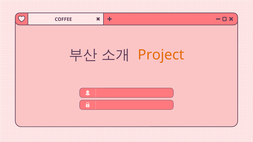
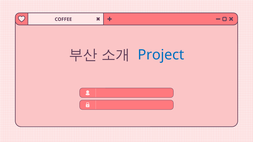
Project colour: orange -> blue (161, 55)
